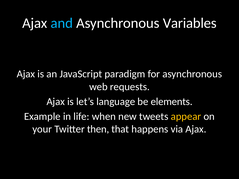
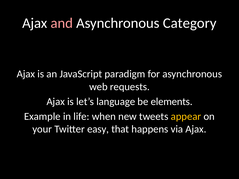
and colour: light blue -> pink (62, 23)
Variables: Variables -> Category (190, 23)
then: then -> easy (98, 129)
